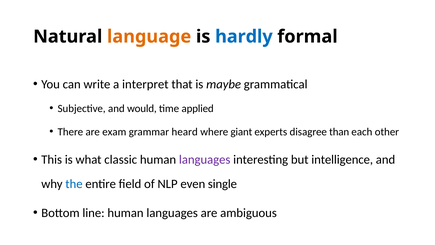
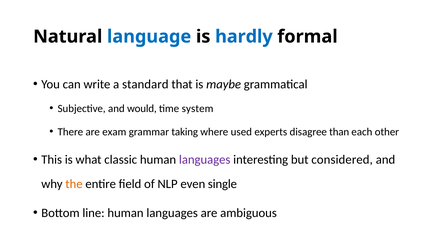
language colour: orange -> blue (149, 37)
interpret: interpret -> standard (145, 84)
applied: applied -> system (198, 108)
heard: heard -> taking (185, 132)
giant: giant -> used (241, 132)
intelligence: intelligence -> considered (342, 159)
the colour: blue -> orange (74, 184)
